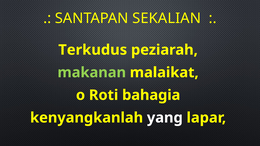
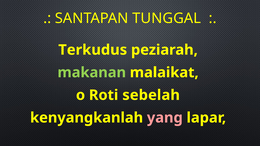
SEKALIAN: SEKALIAN -> TUNGGAL (167, 18)
bahagia: bahagia -> sebelah (151, 95)
yang colour: white -> pink (165, 118)
